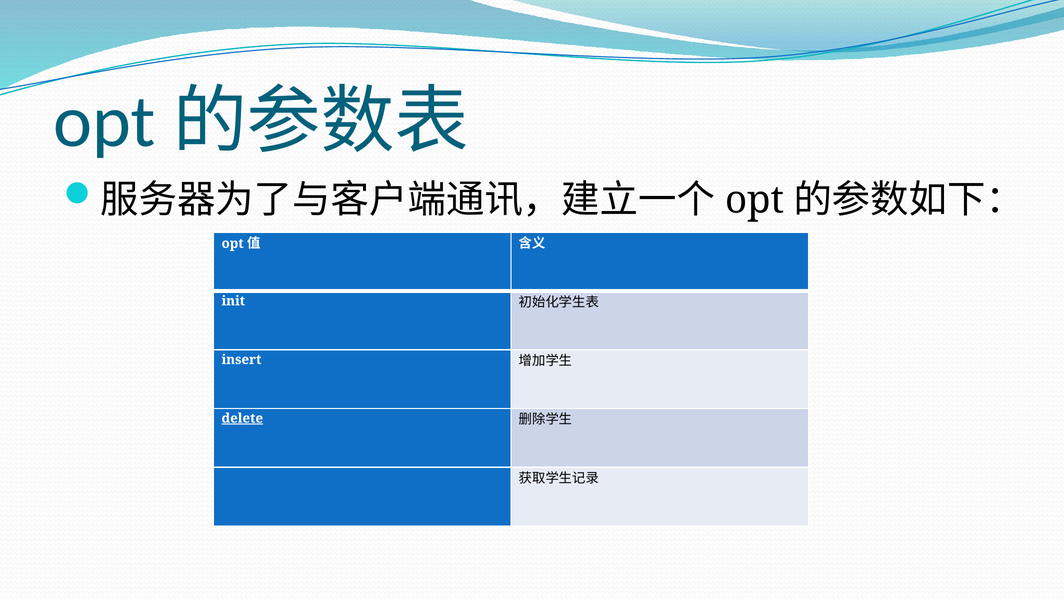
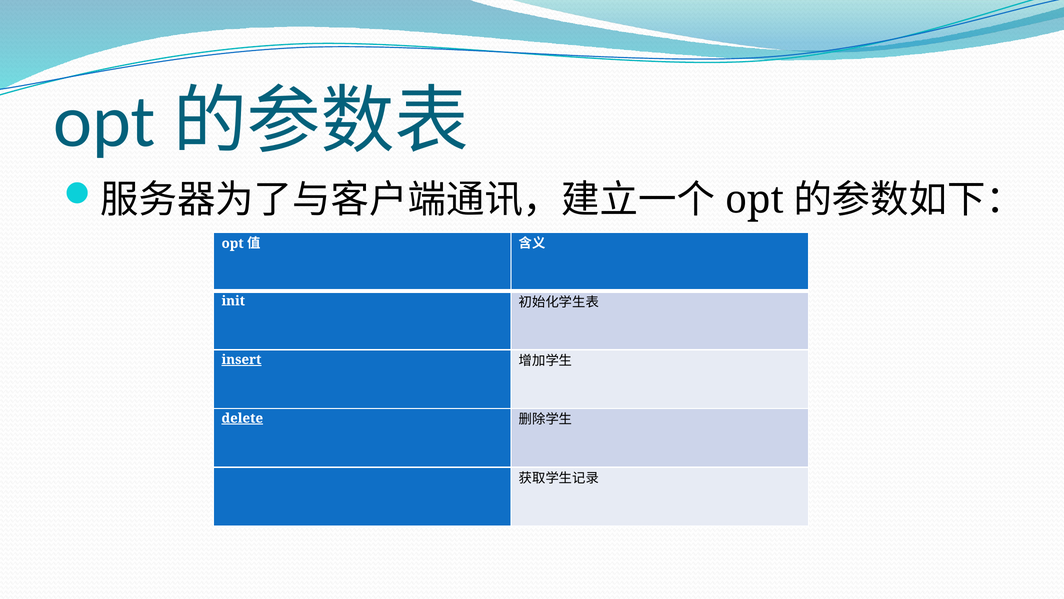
insert underline: none -> present (241, 359)
